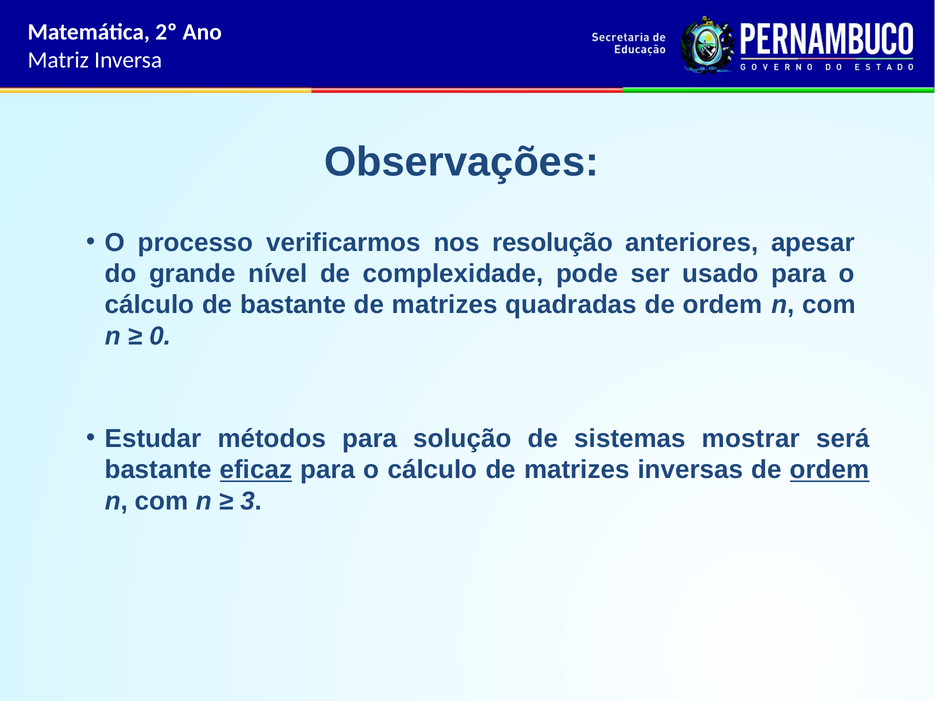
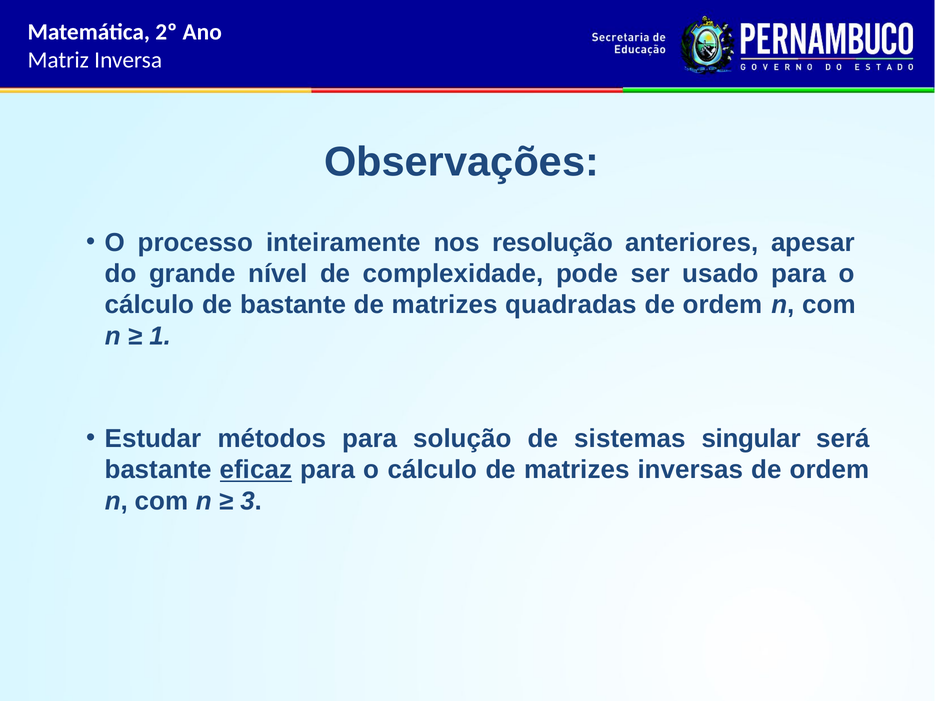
verificarmos: verificarmos -> inteiramente (344, 243)
0: 0 -> 1 (160, 336)
mostrar: mostrar -> singular (751, 439)
ordem underline: present -> none (830, 470)
